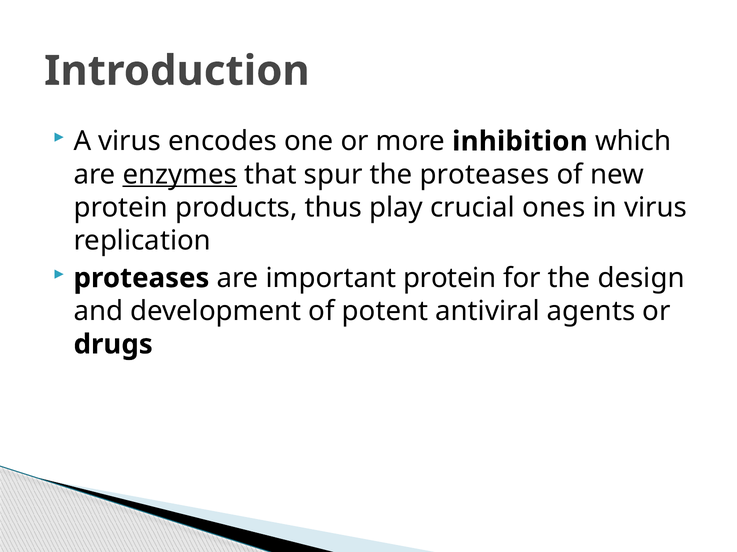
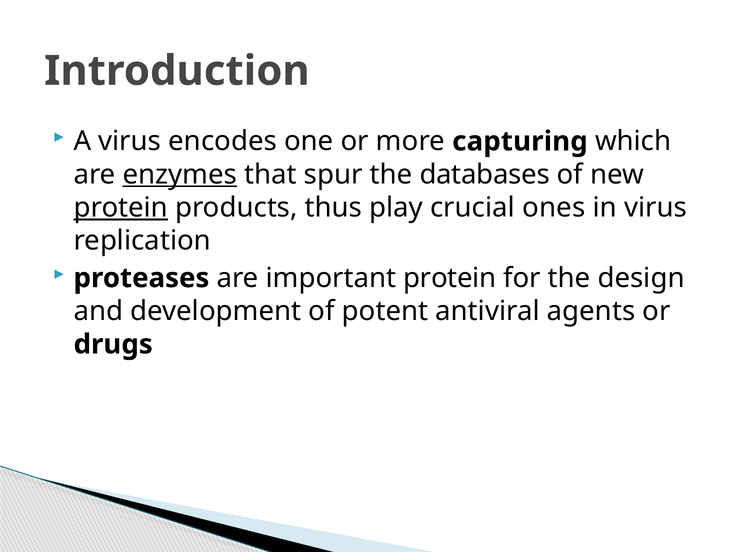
inhibition: inhibition -> capturing (520, 142)
the proteases: proteases -> databases (485, 175)
protein underline: none -> present (121, 208)
